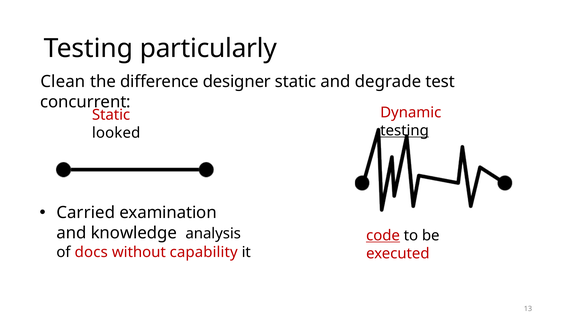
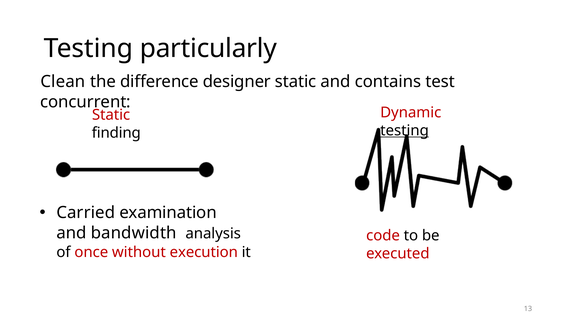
degrade: degrade -> contains (388, 82)
looked: looked -> finding (116, 133)
knowledge: knowledge -> bandwidth (134, 233)
code underline: present -> none (383, 236)
docs: docs -> once (91, 252)
capability: capability -> execution (204, 252)
